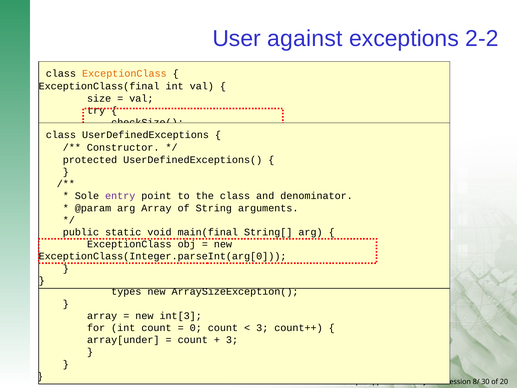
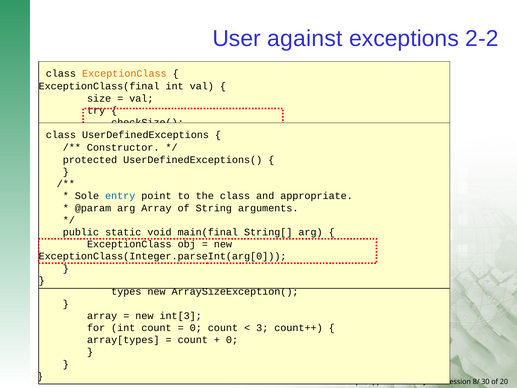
entry colour: purple -> blue (120, 196)
denominator: denominator -> appropriate (317, 196)
array[under: array[under -> array[types (123, 340)
3: 3 -> 0 (232, 340)
